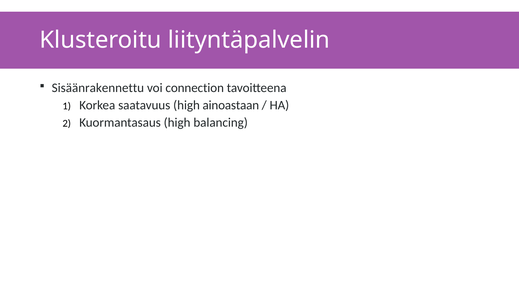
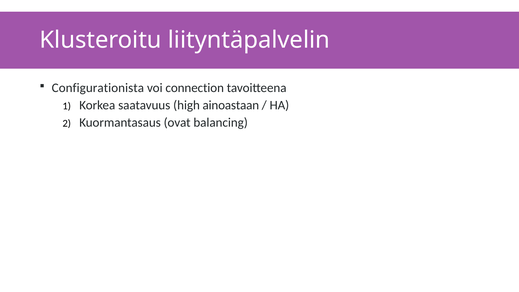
Sisäänrakennettu: Sisäänrakennettu -> Configurationista (98, 88)
Kuormantasaus high: high -> ovat (177, 122)
